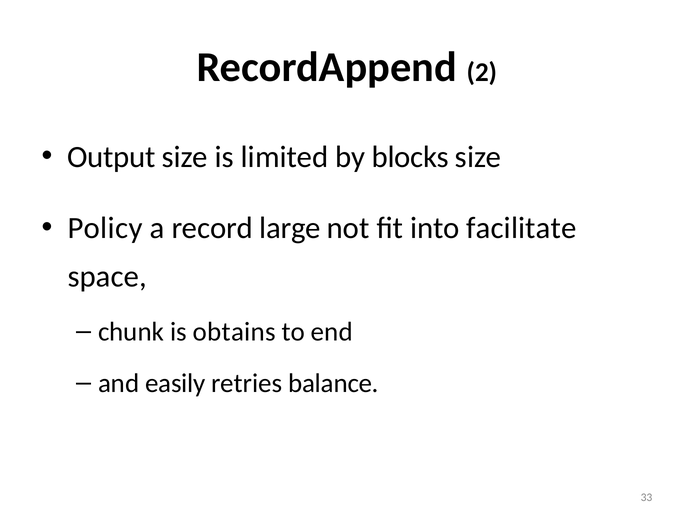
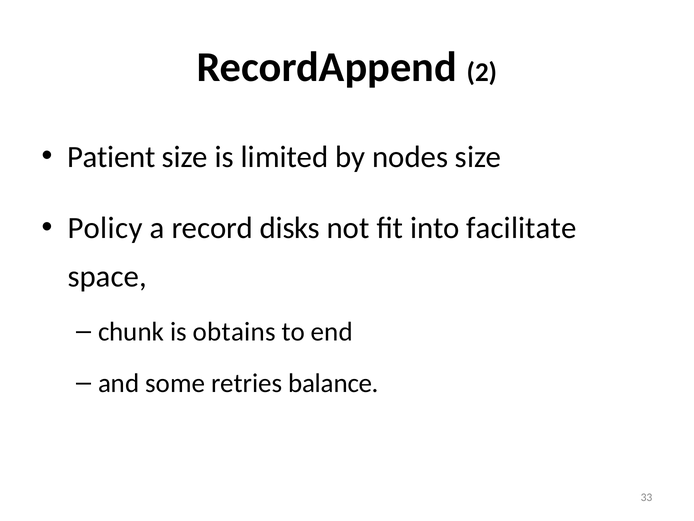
Output: Output -> Patient (111, 157)
blocks: blocks -> nodes (410, 157)
large: large -> disks (290, 228)
easily: easily -> some (175, 383)
